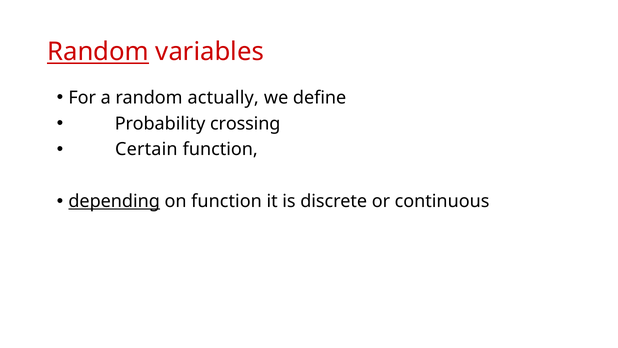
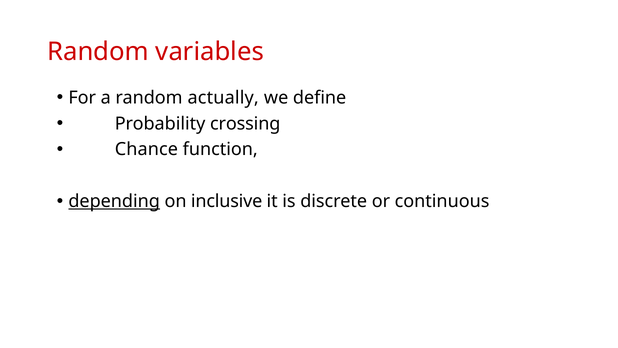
Random underline: present -> none (98, 52)
Certain: Certain -> Chance (146, 149)
on function: function -> inclusive (227, 201)
